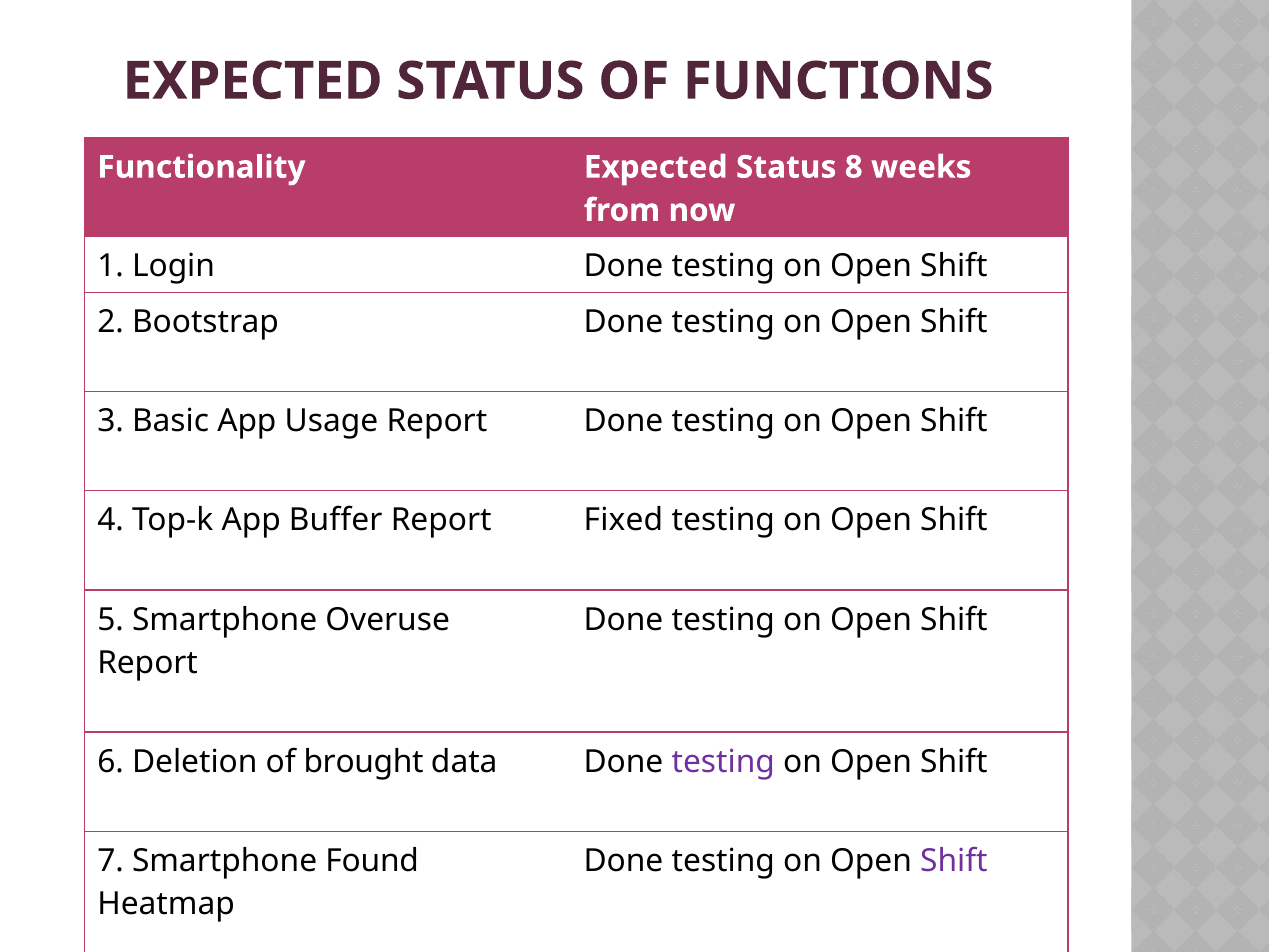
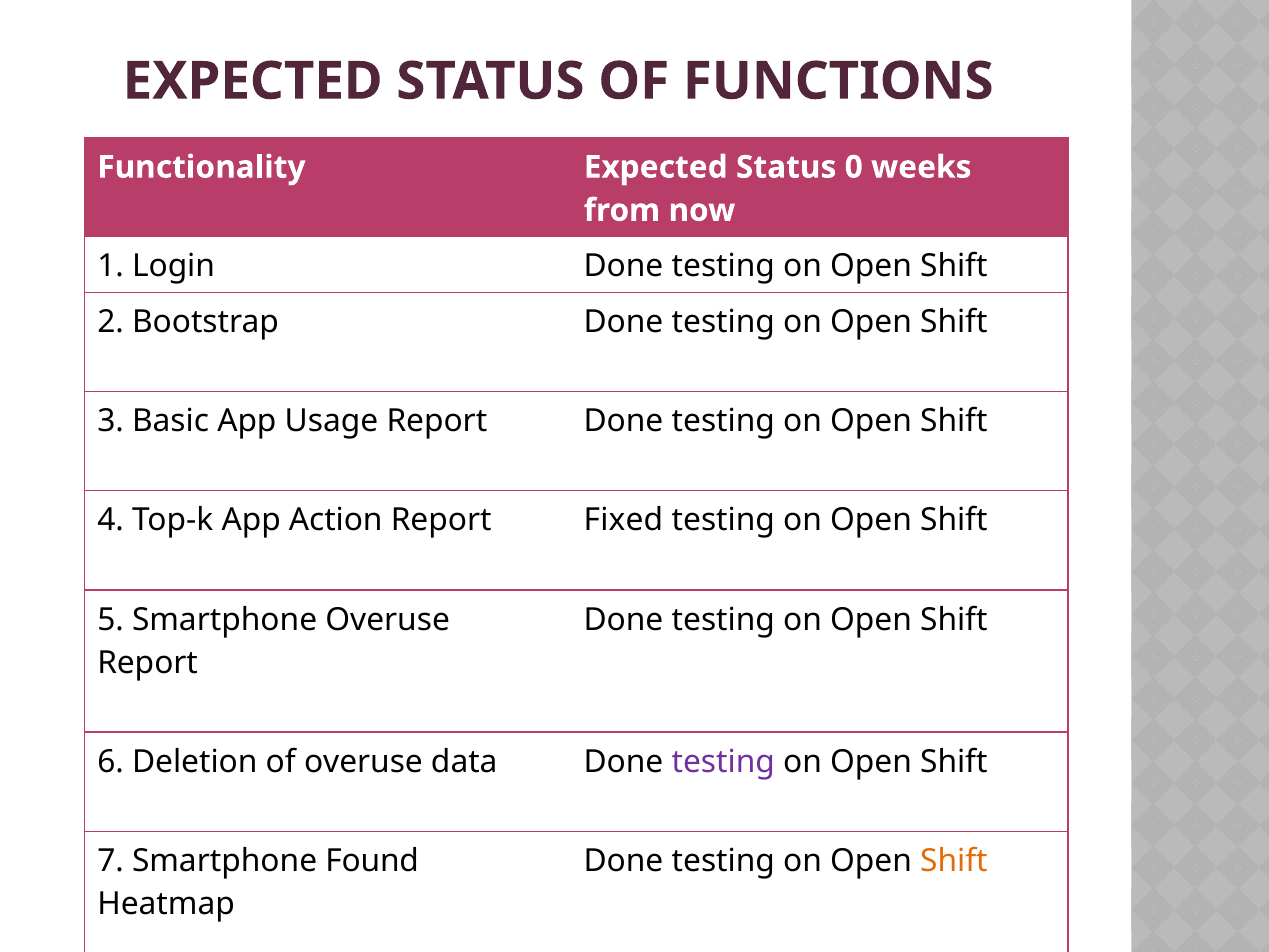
Status 8: 8 -> 0 (854, 167)
Buffer: Buffer -> Action (336, 520)
of brought: brought -> overuse (363, 762)
Shift colour: purple -> orange (954, 861)
